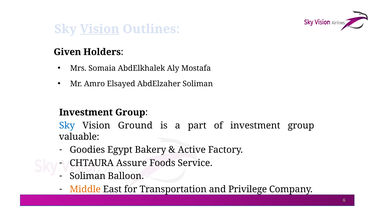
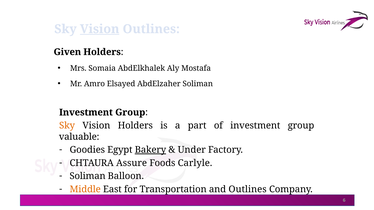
Sky colour: blue -> orange (67, 126)
Vision Ground: Ground -> Holders (135, 126)
Bakery underline: none -> present (150, 150)
Active: Active -> Under (192, 150)
Service: Service -> Carlyle (195, 163)
and Privilege: Privilege -> Outlines (248, 190)
